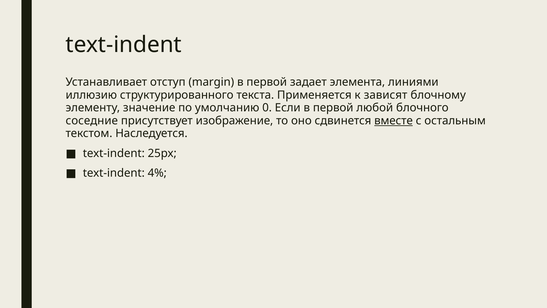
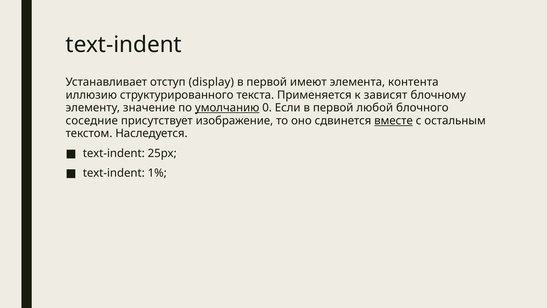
margin: margin -> display (211, 82)
задает: задает -> имеют (308, 82)
линиями: линиями -> контента (413, 82)
умолчанию underline: none -> present (227, 108)
4%: 4% -> 1% (157, 173)
